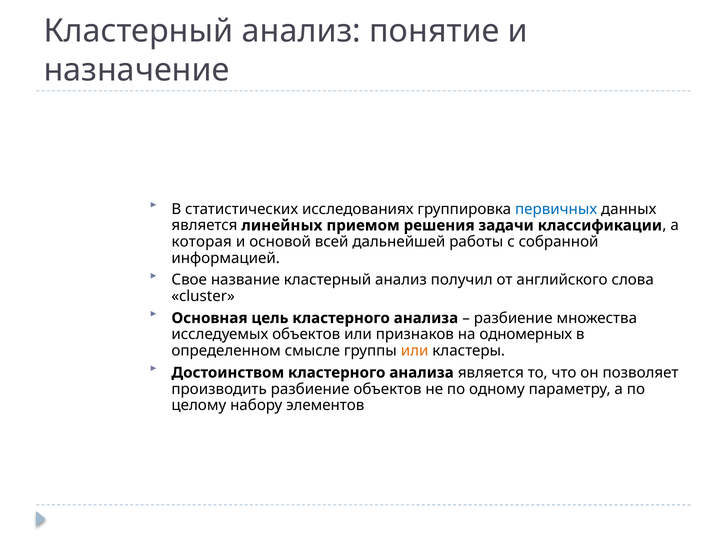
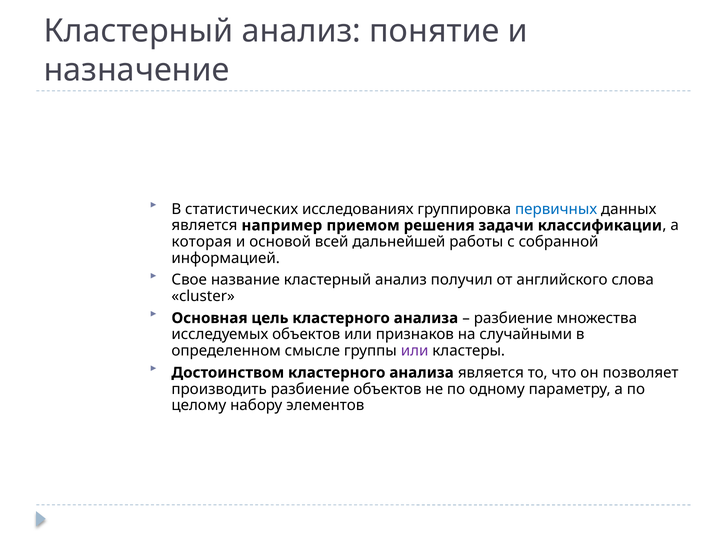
линейных: линейных -> например (282, 226)
одномерных: одномерных -> случайными (526, 335)
или colour: orange -> purple (415, 351)
